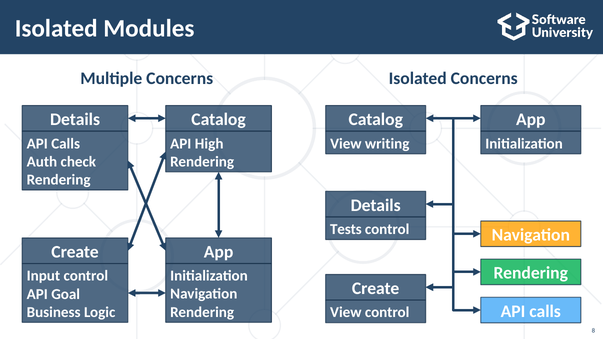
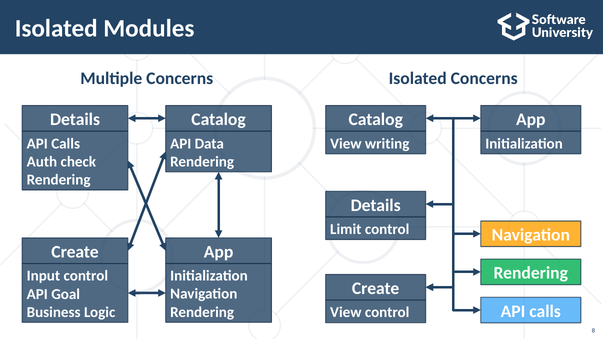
High: High -> Data (209, 144)
Tests: Tests -> Limit (346, 229)
